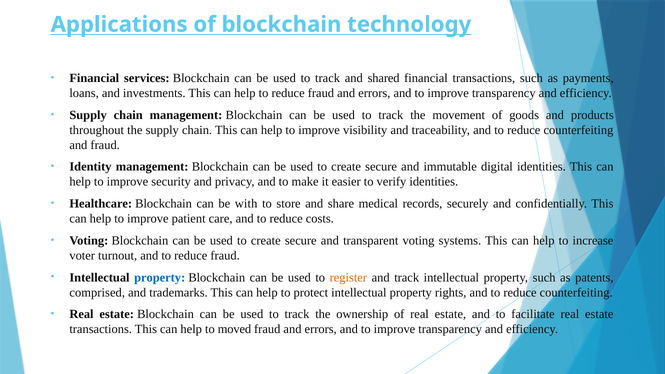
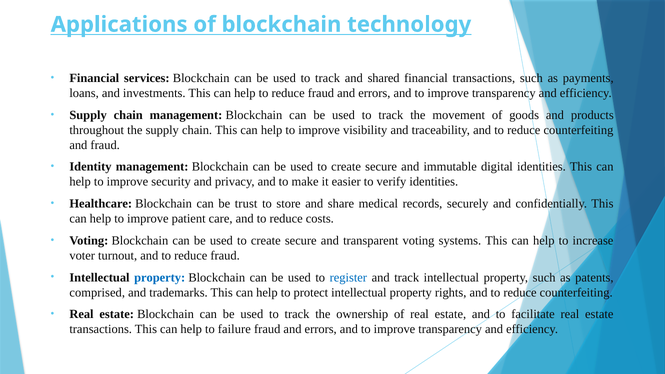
with: with -> trust (246, 204)
register colour: orange -> blue (348, 277)
moved: moved -> failure (234, 329)
